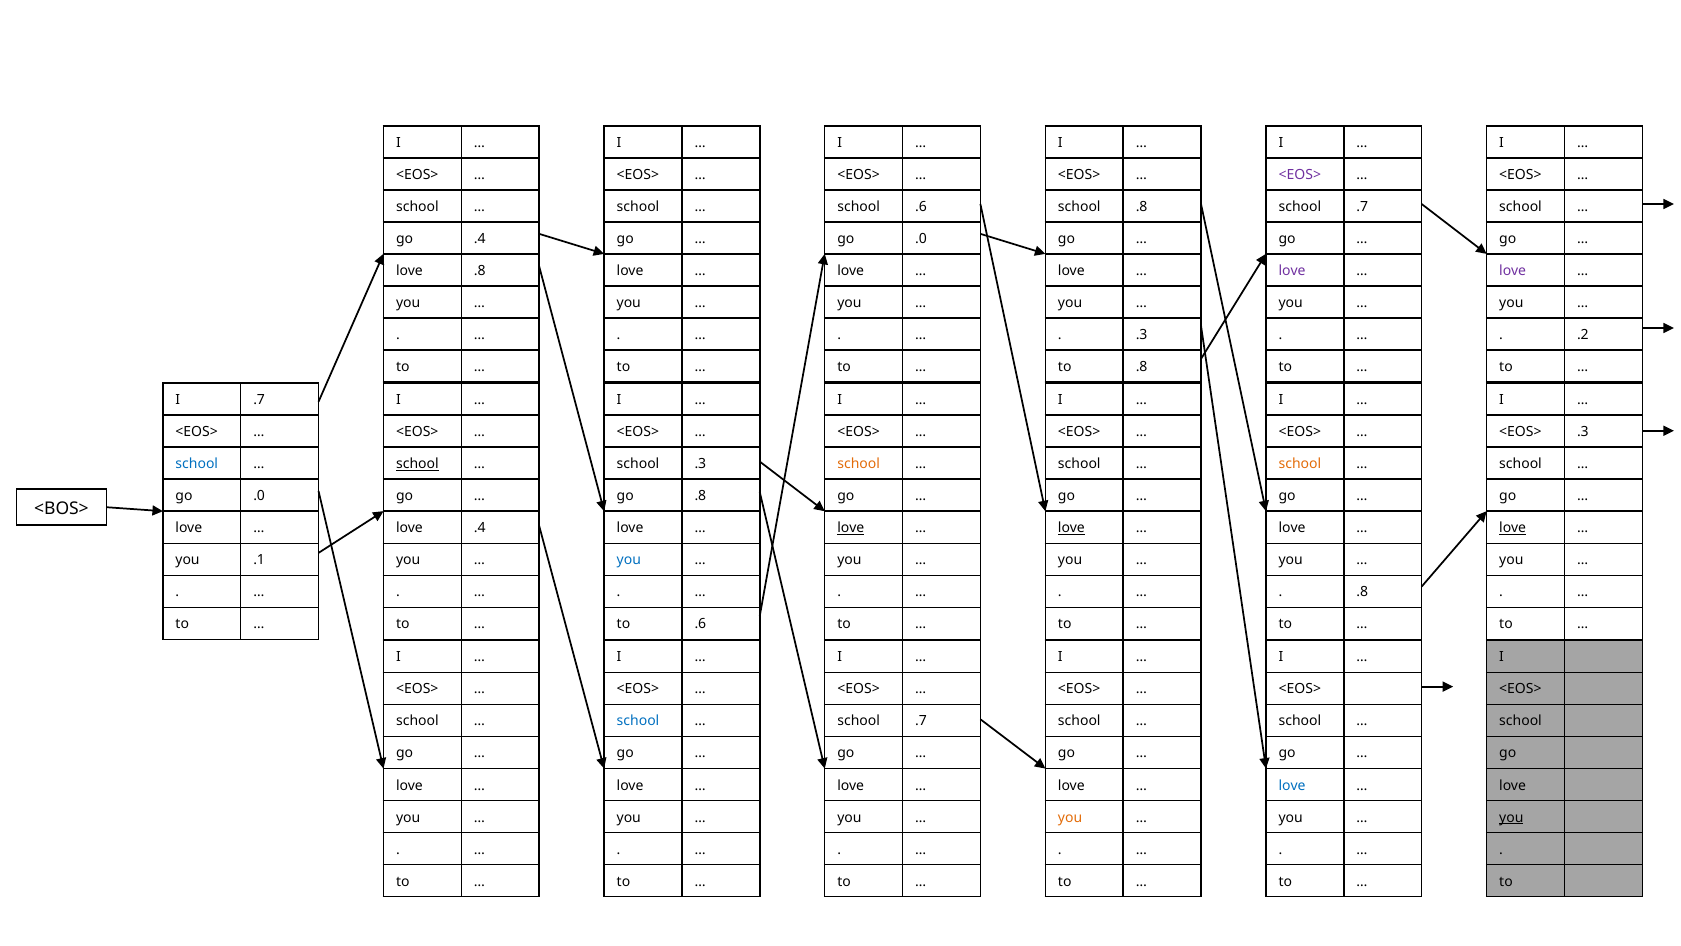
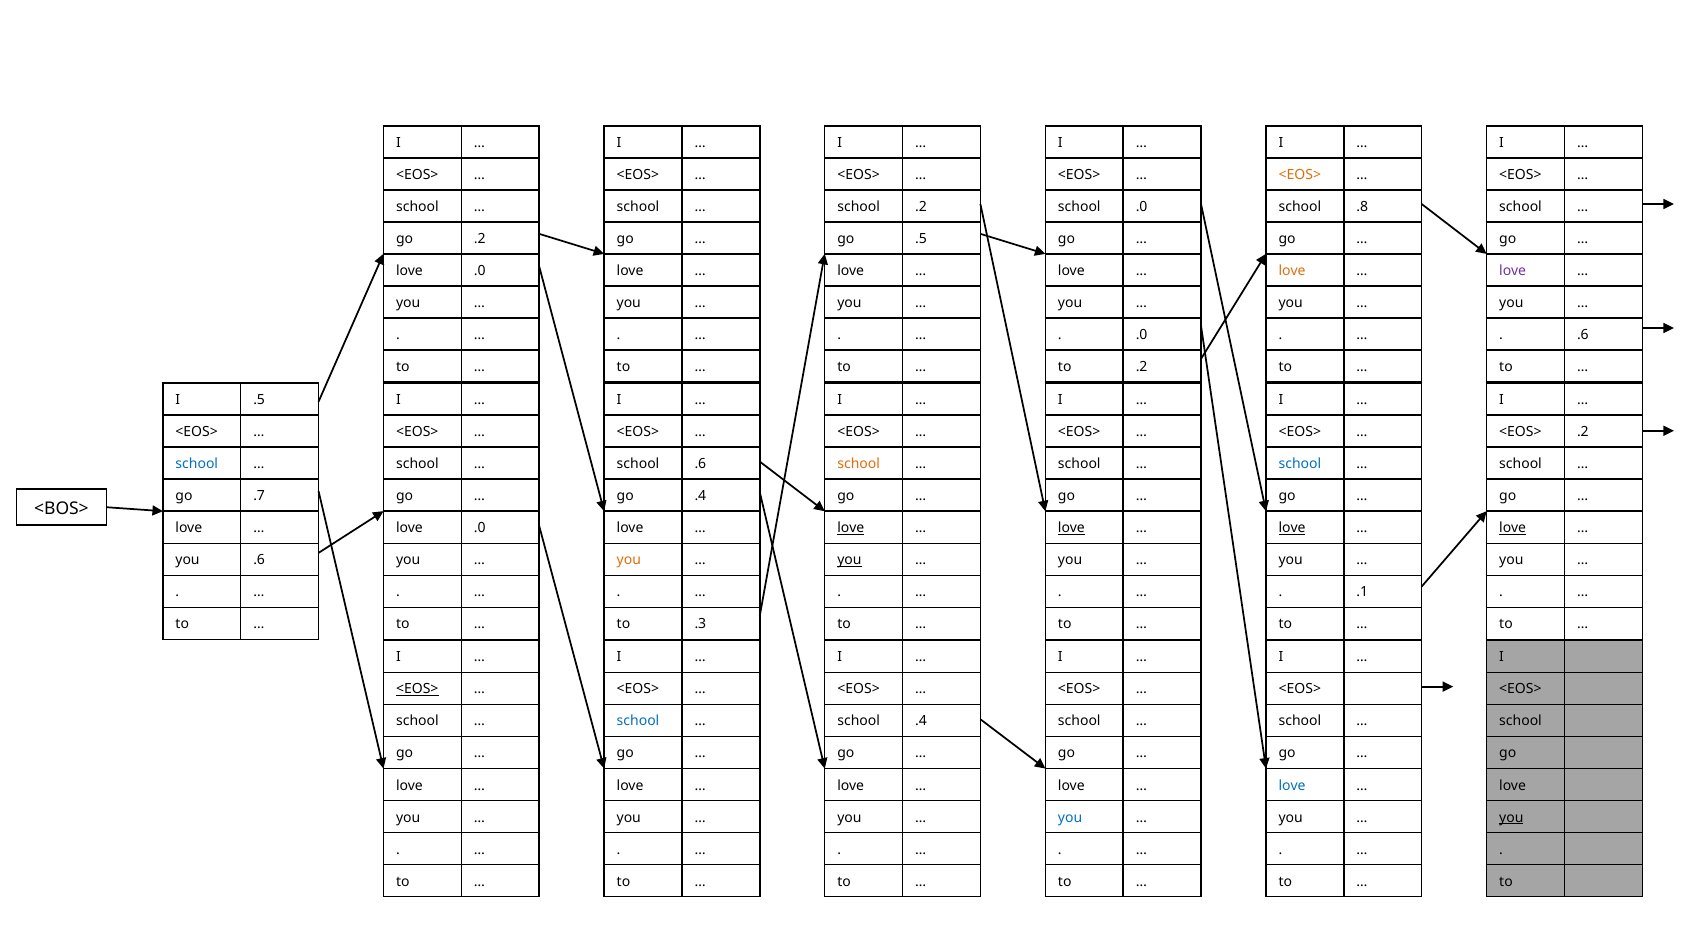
<EOS> colour: purple -> orange (1300, 175)
school .6: .6 -> .2 (921, 207)
school .8: .8 -> .0 (1142, 207)
.7: .7 -> .8 (1362, 207)
go .4: .4 -> .2 (480, 239)
.0: .0 -> .5 (921, 239)
.8: .8 -> .0 (480, 271)
love colour: purple -> orange (1292, 271)
.3: .3 -> .0 (1142, 335)
.2: .2 -> .6 (1583, 335)
to .8: .8 -> .2 (1142, 367)
I .7: .7 -> .5 (259, 400)
<EOS> .3: .3 -> .2 (1583, 432)
school underline: present -> none (417, 464)
school .3: .3 -> .6 (700, 464)
school colour: orange -> blue (1300, 464)
.0: .0 -> .7 (259, 496)
go .8: .8 -> .4 (700, 496)
.4: .4 -> .0 (480, 528)
love underline: none -> present (1292, 528)
you .1: .1 -> .6 (259, 560)
you colour: blue -> orange (629, 560)
you underline: none -> present (849, 560)
.8: .8 -> .1 (1362, 592)
to .6: .6 -> .3 (700, 624)
<EOS> underline: none -> present (417, 689)
.7: .7 -> .4 (921, 721)
you colour: orange -> blue (1070, 817)
